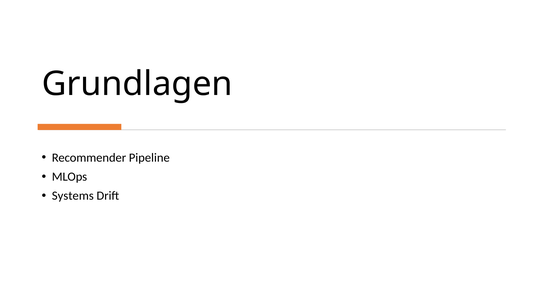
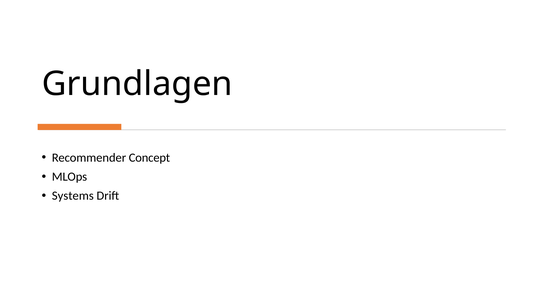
Pipeline: Pipeline -> Concept (149, 158)
